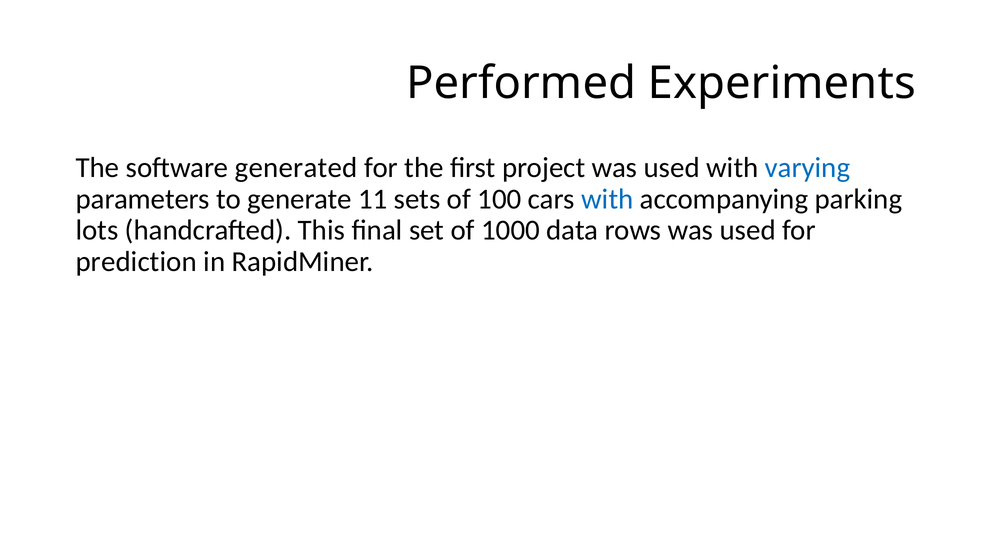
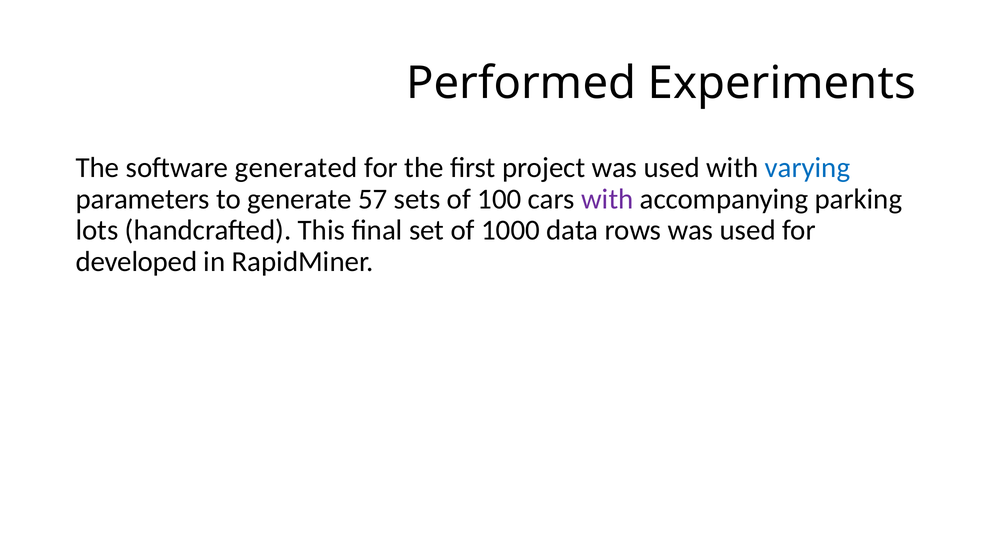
11: 11 -> 57 (373, 199)
with colour: blue -> purple (607, 199)
prediction: prediction -> developed (136, 261)
